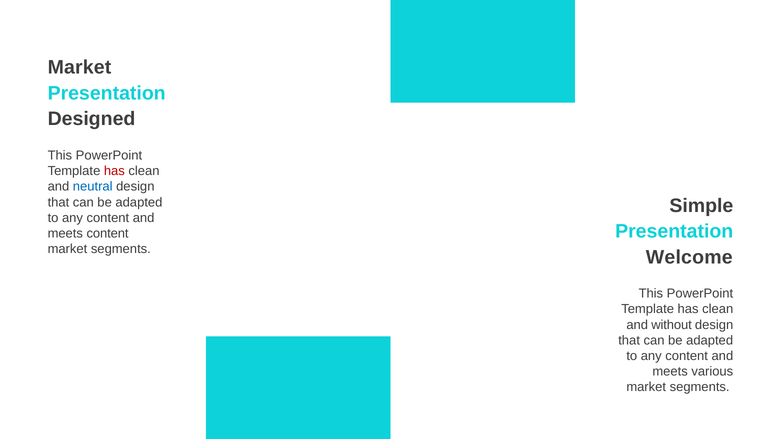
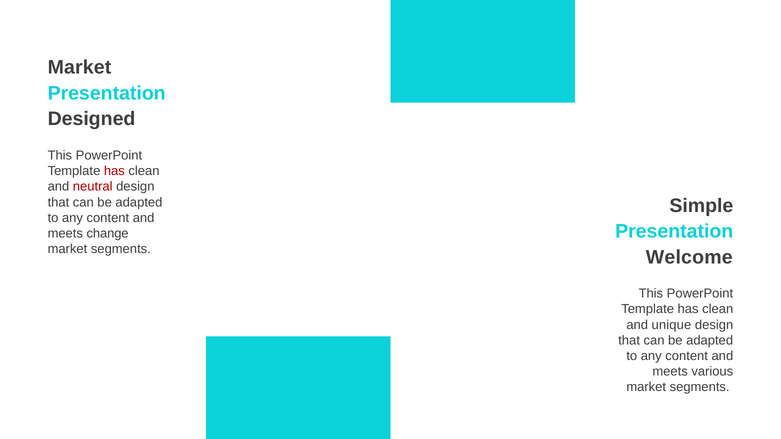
neutral colour: blue -> red (93, 187)
meets content: content -> change (108, 234)
without: without -> unique (671, 325)
